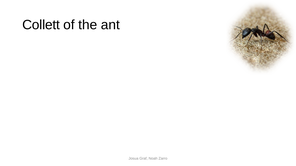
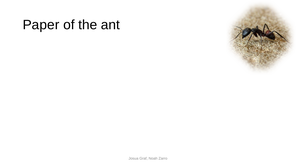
Collett: Collett -> Paper (41, 25)
